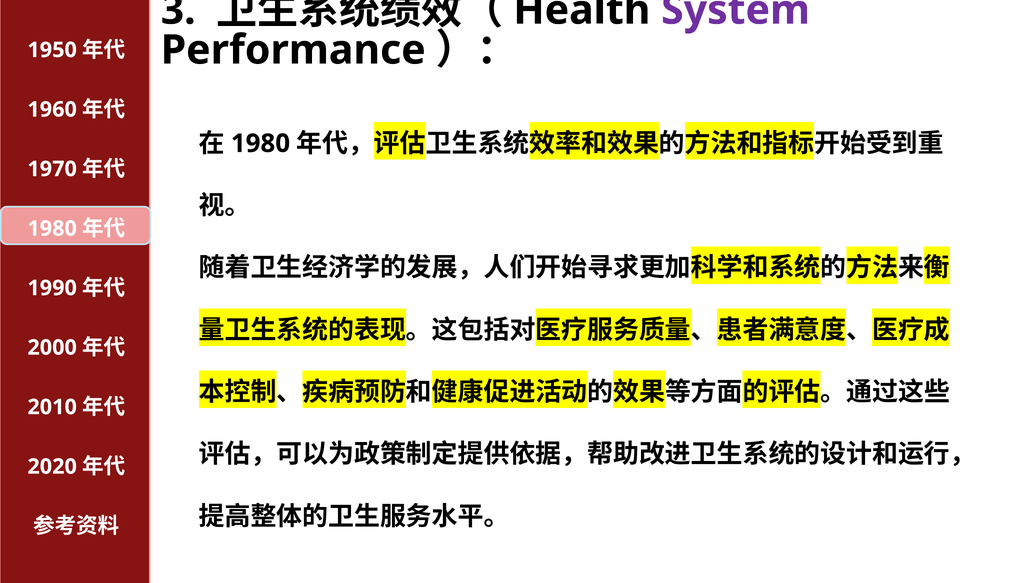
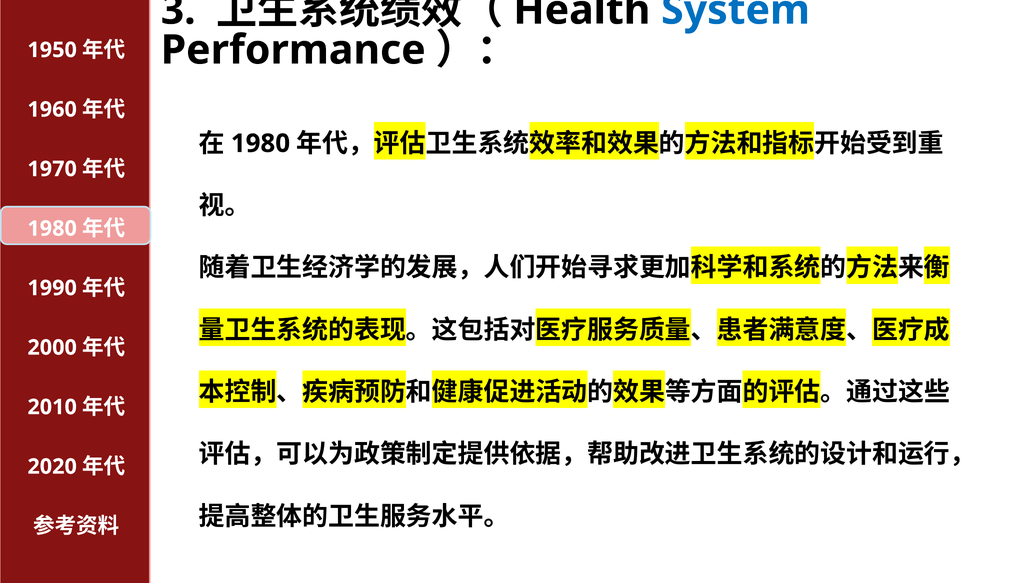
System colour: purple -> blue (736, 10)
